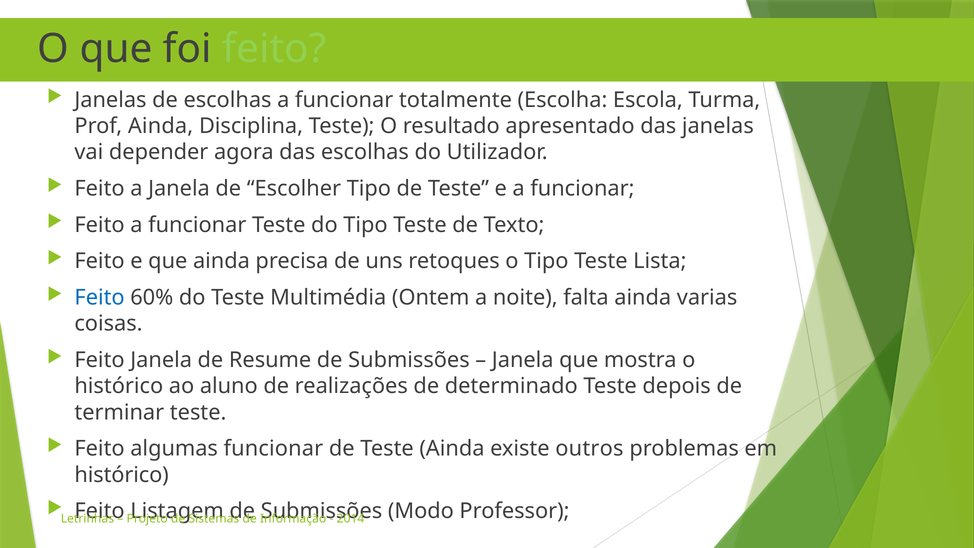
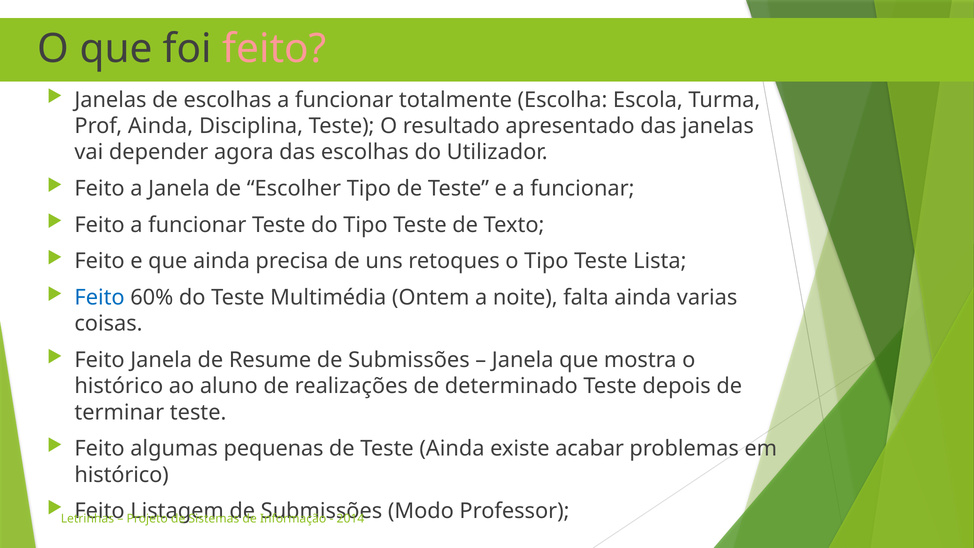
feito colour: light green -> pink (274, 49)
algumas funcionar: funcionar -> pequenas (274, 449)
outros: outros -> acabar (590, 449)
